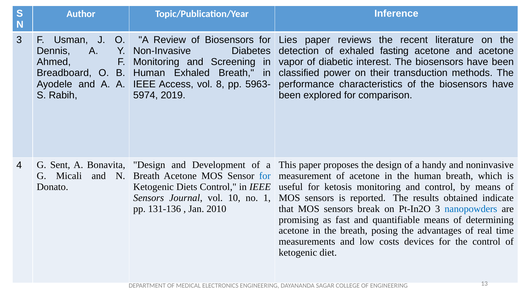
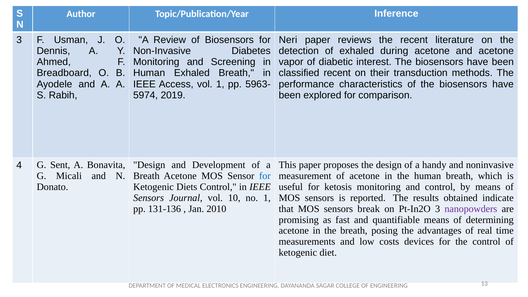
Lies: Lies -> Neri (288, 40)
fasting: fasting -> during (394, 51)
classified power: power -> recent (337, 73)
vol 8: 8 -> 1 (220, 84)
nanopowders colour: blue -> purple (471, 209)
